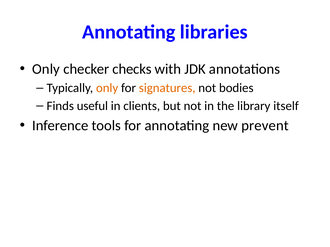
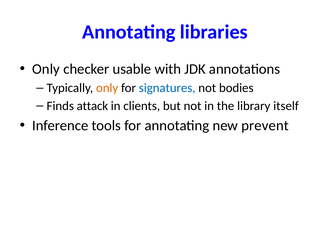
checks: checks -> usable (132, 69)
signatures colour: orange -> blue (167, 88)
useful: useful -> attack (92, 106)
